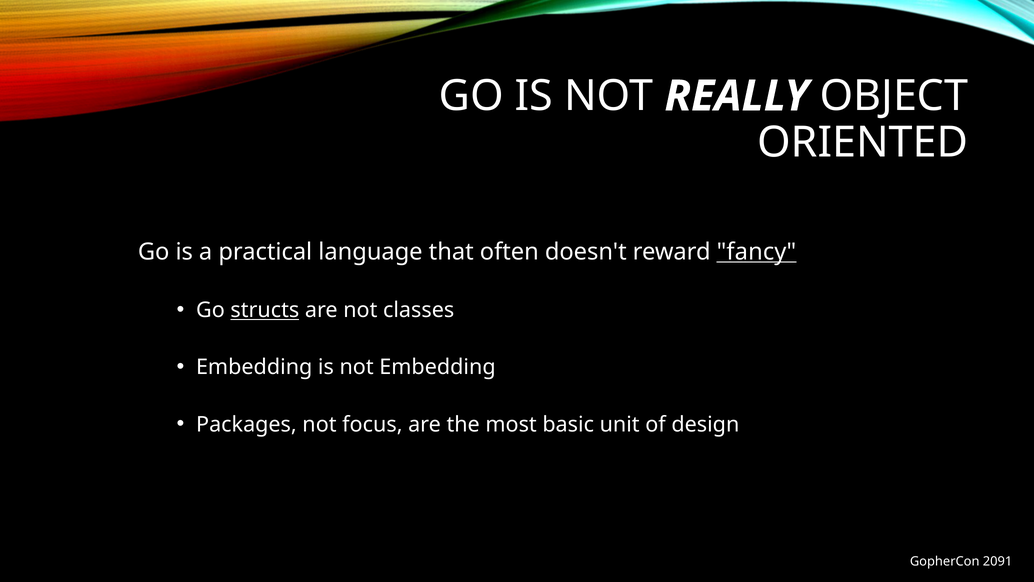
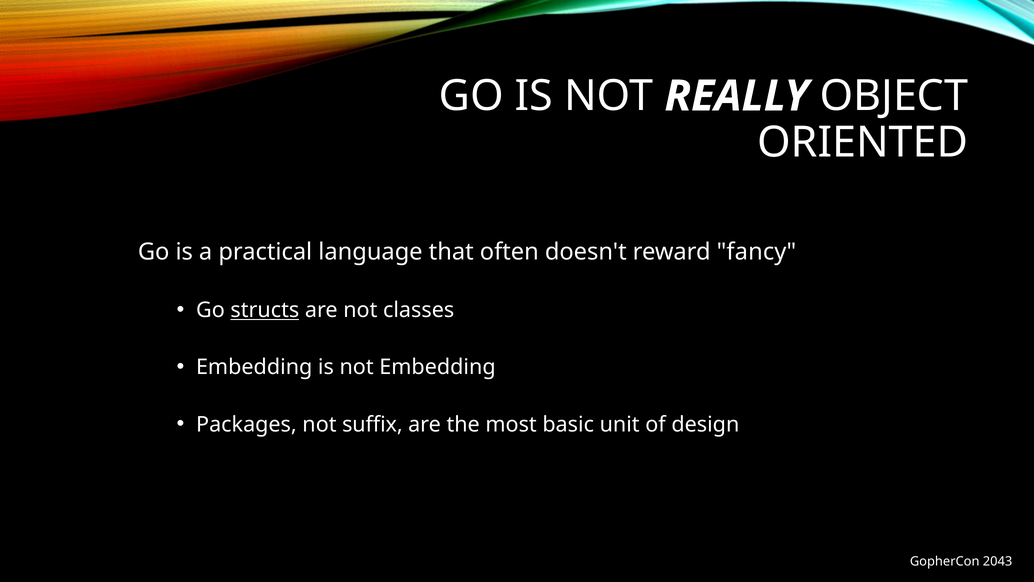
fancy underline: present -> none (756, 252)
focus: focus -> suffix (372, 424)
2091: 2091 -> 2043 (998, 561)
